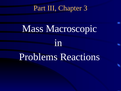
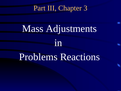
Macroscopic: Macroscopic -> Adjustments (71, 29)
